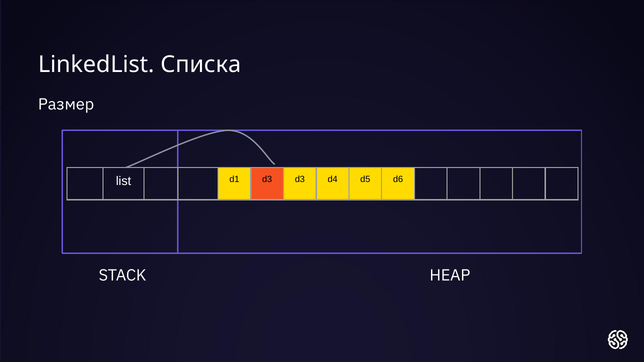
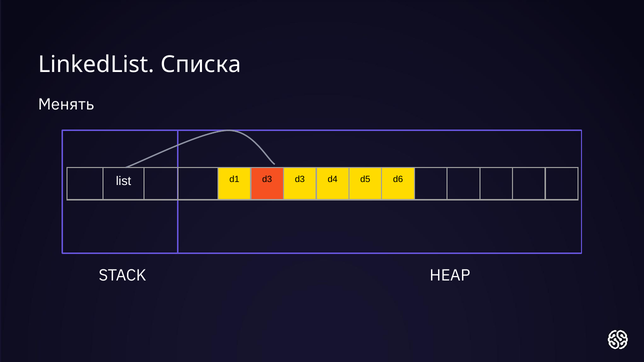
Размер: Размер -> Менять (66, 104)
